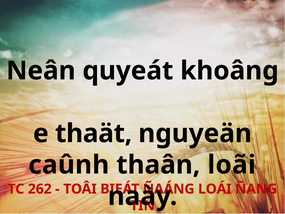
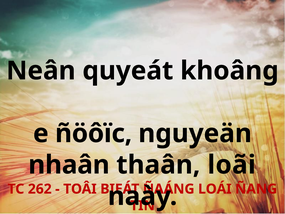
thaät: thaät -> ñöôïc (94, 133)
caûnh: caûnh -> nhaân (69, 165)
